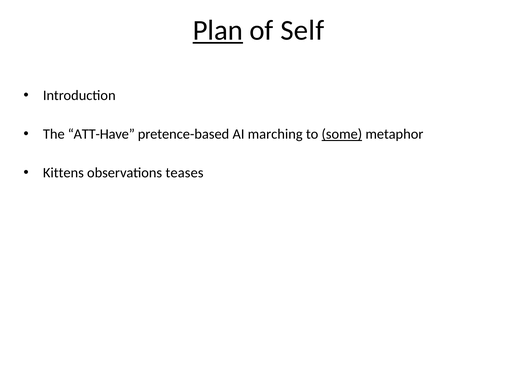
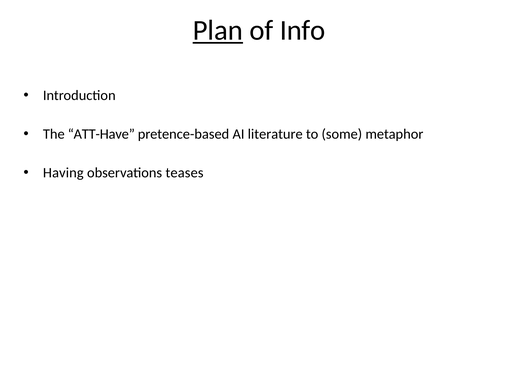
Self: Self -> Info (303, 30)
marching: marching -> literature (275, 134)
some underline: present -> none (342, 134)
Kittens: Kittens -> Having (63, 173)
